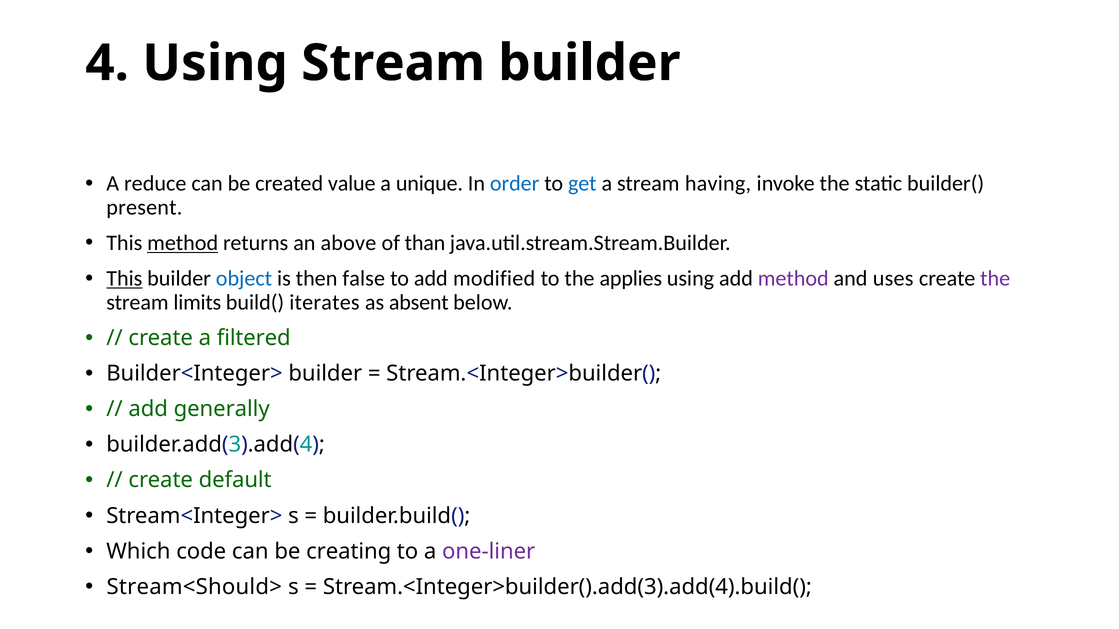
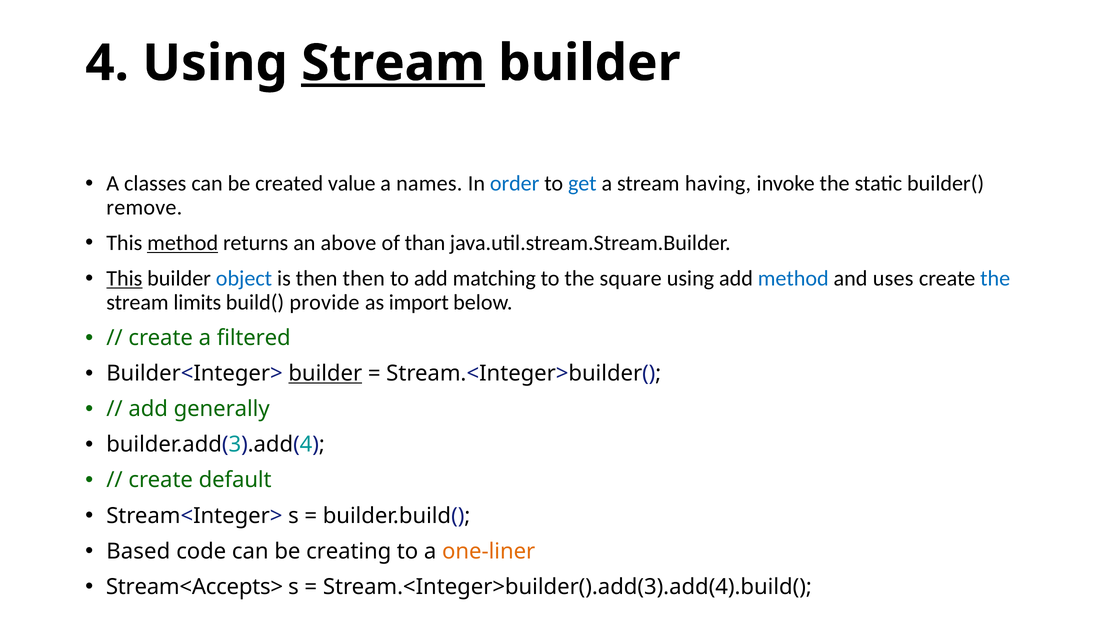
Stream underline: none -> present (393, 63)
reduce: reduce -> classes (155, 184)
unique: unique -> names (429, 184)
present: present -> remove (144, 207)
then false: false -> then (364, 279)
modified: modified -> matching (494, 279)
applies: applies -> square (631, 279)
method colour: purple -> blue (793, 279)
the colour: purple -> blue (995, 279)
iterates: iterates -> provide (324, 303)
absent: absent -> import (419, 303)
builder underline: none -> present (325, 374)
Which: Which -> Based (138, 552)
one-liner colour: purple -> orange (489, 552)
Stream<Should>: Stream<Should> -> Stream<Accepts> (194, 587)
